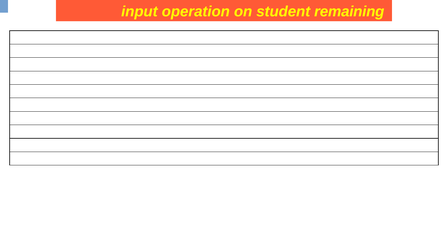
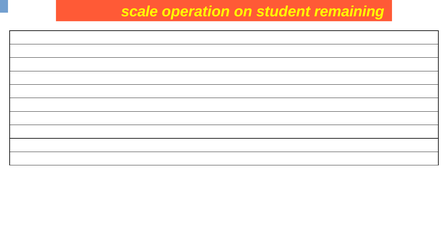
input: input -> scale (139, 12)
